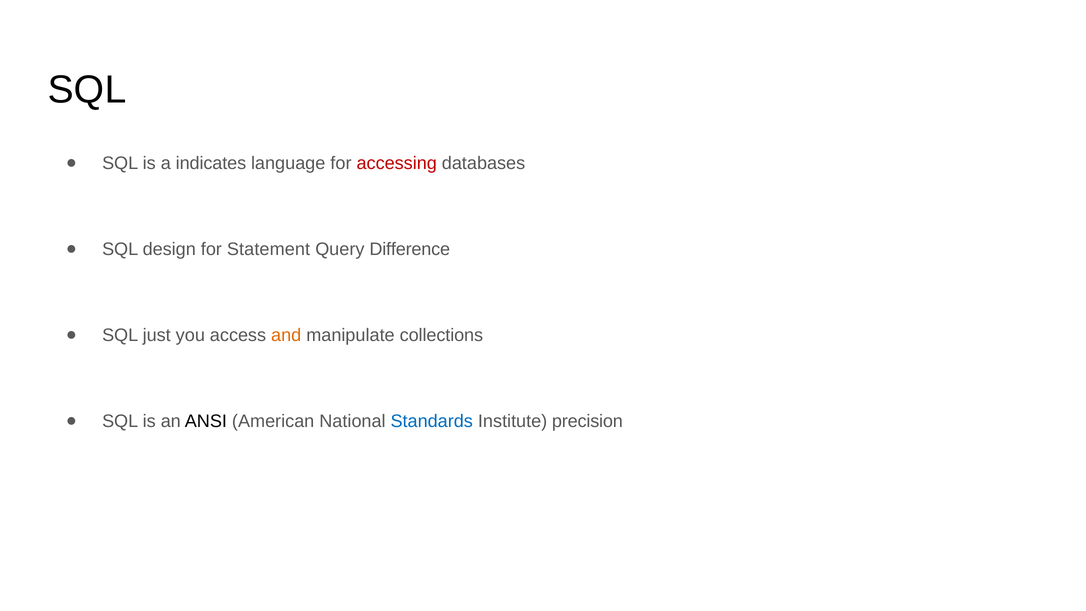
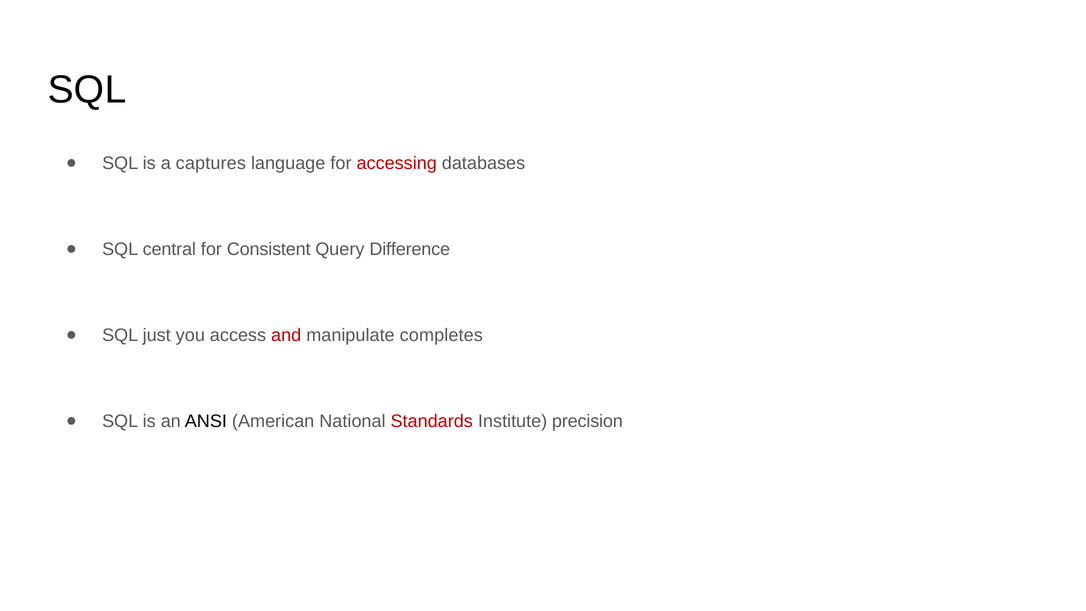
indicates: indicates -> captures (211, 163)
design: design -> central (169, 249)
Statement: Statement -> Consistent (269, 249)
and colour: orange -> red (286, 335)
collections: collections -> completes (441, 335)
Standards colour: blue -> red (432, 421)
